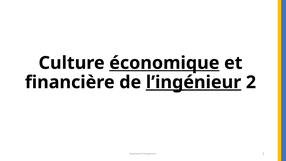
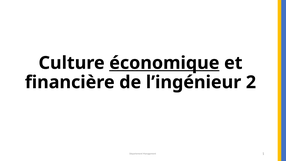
l’ingénieur underline: present -> none (194, 82)
